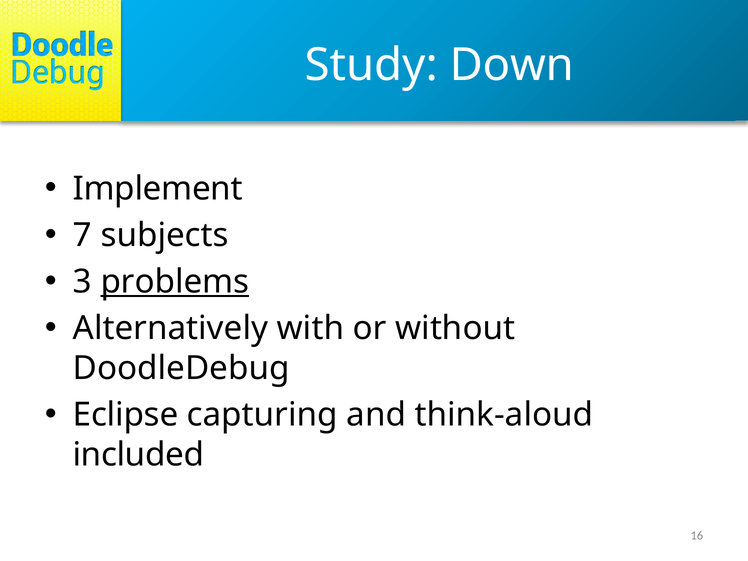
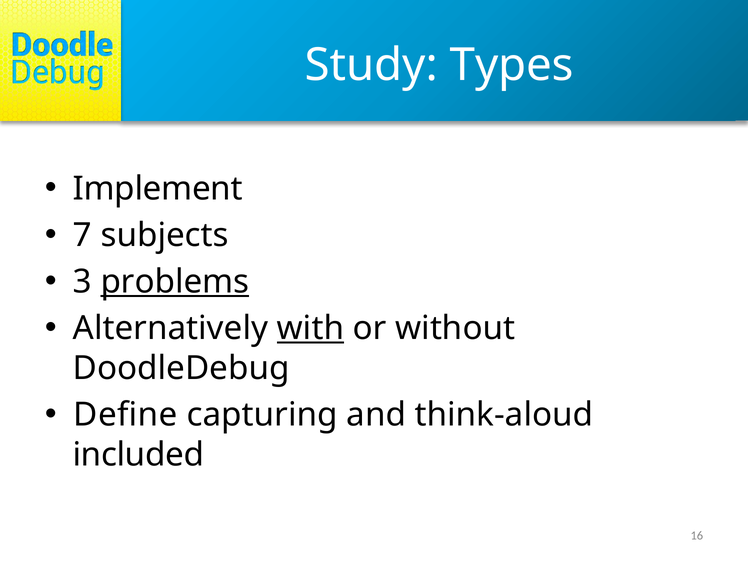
Down: Down -> Types (512, 65)
with underline: none -> present (310, 328)
Eclipse: Eclipse -> Define (125, 415)
